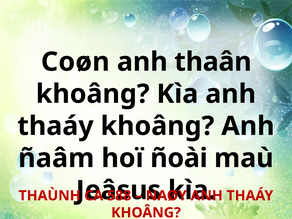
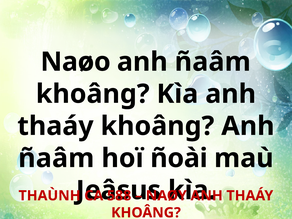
Coøn: Coøn -> Naøo (76, 62)
thaân: thaân -> ñaâm (213, 62)
